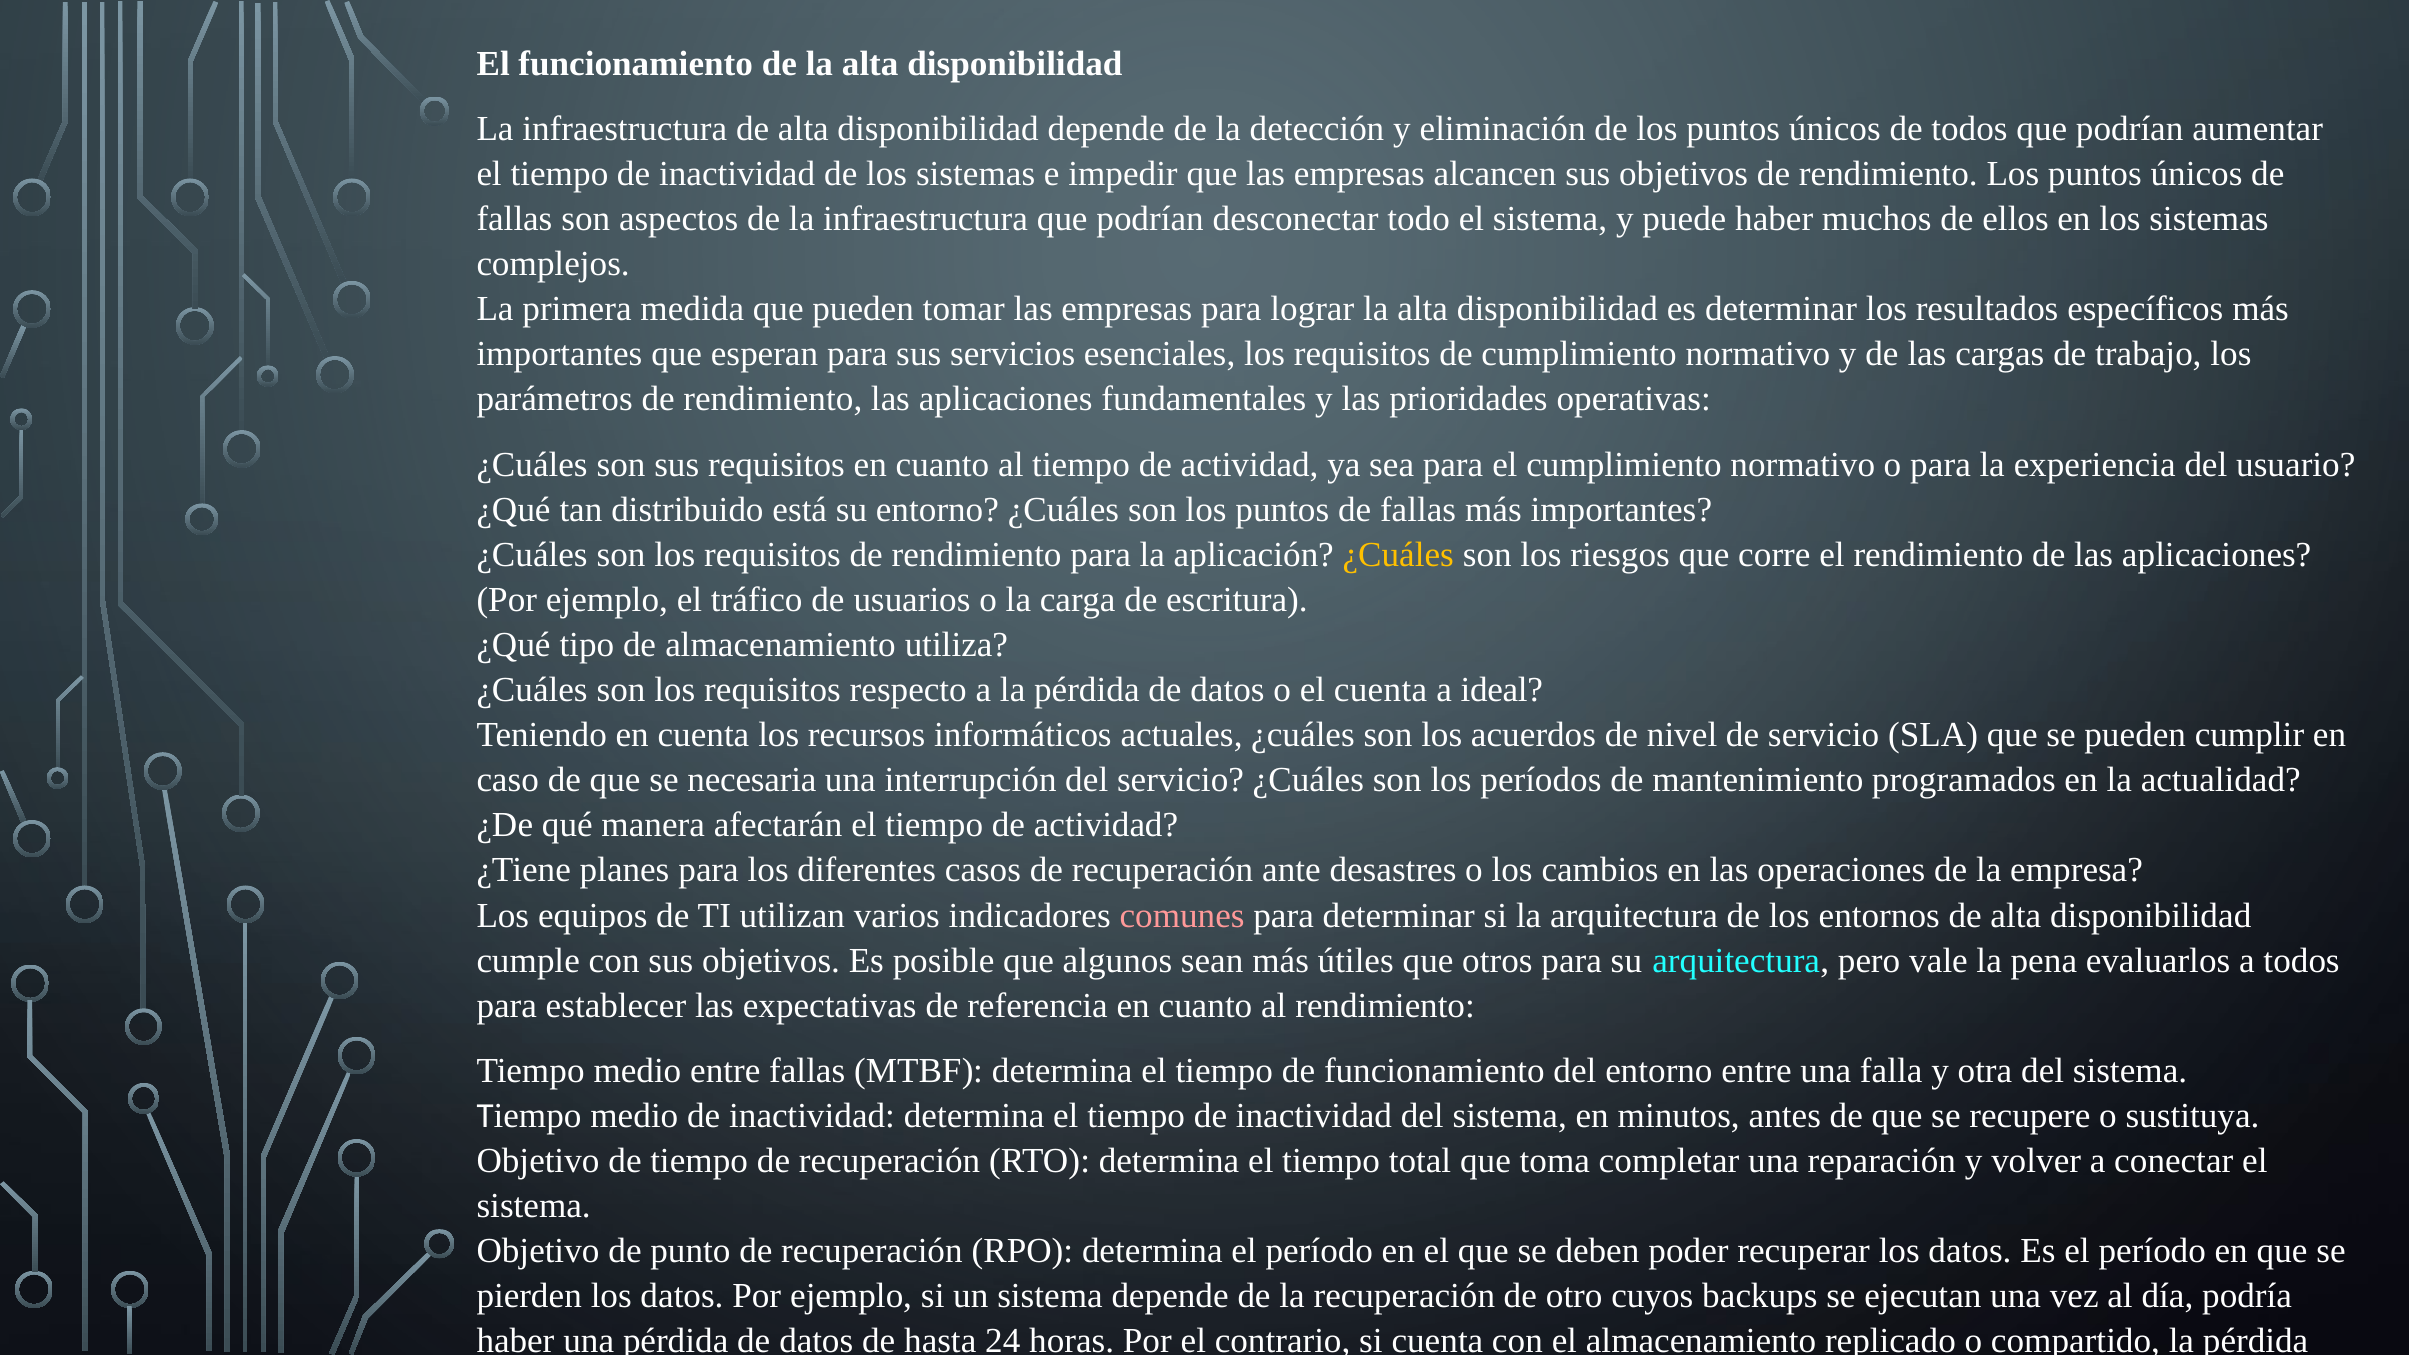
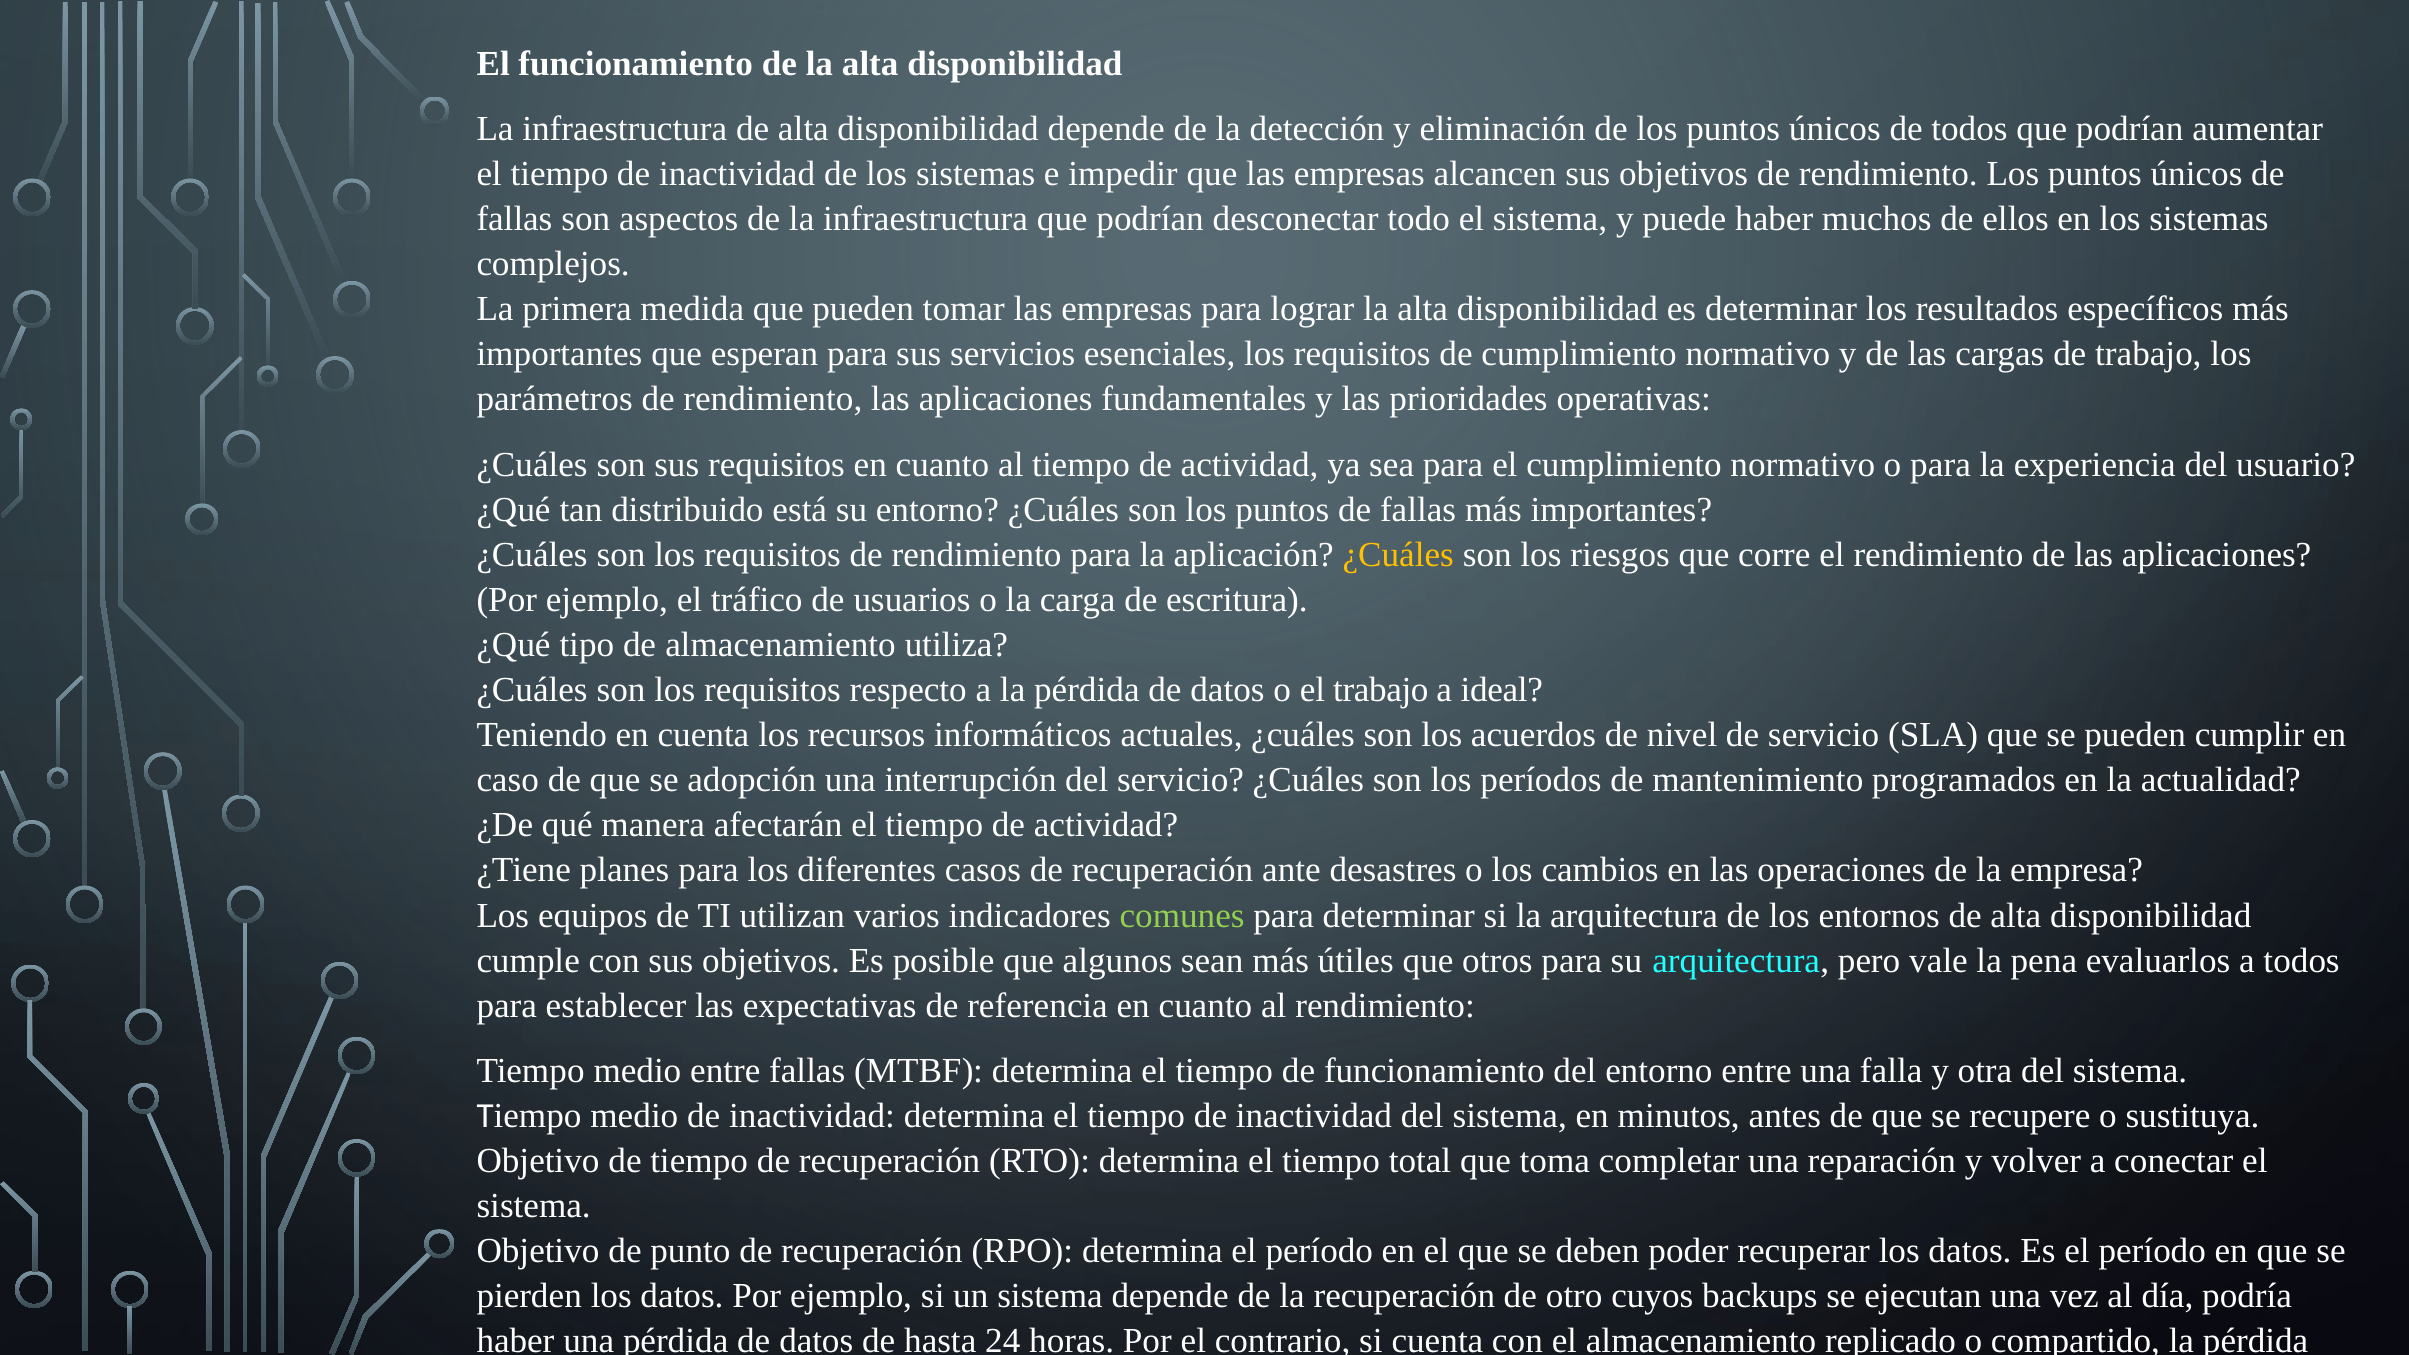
el cuenta: cuenta -> trabajo (1381, 690)
necesaria: necesaria -> adopción (752, 780)
comunes colour: pink -> light green (1182, 915)
